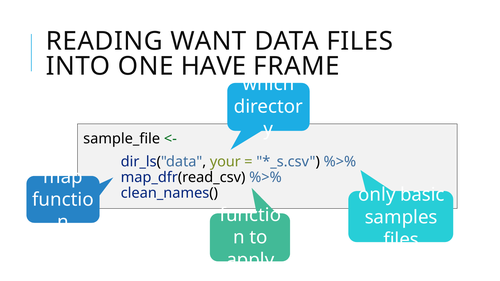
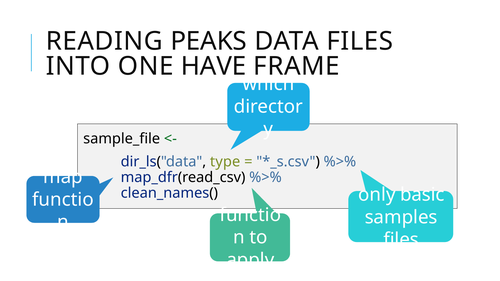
WANT: WANT -> PEAKS (209, 41)
your: your -> type (225, 162)
